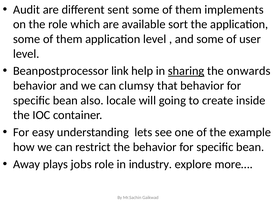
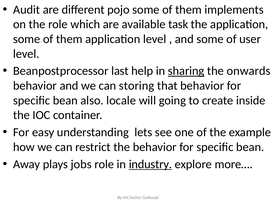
sent: sent -> pojo (118, 10)
sort: sort -> task (178, 24)
link: link -> last (120, 71)
clumsy: clumsy -> storing (137, 86)
industry underline: none -> present (150, 164)
